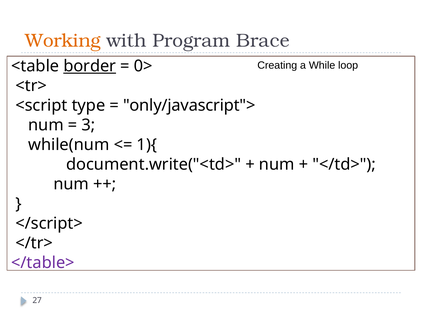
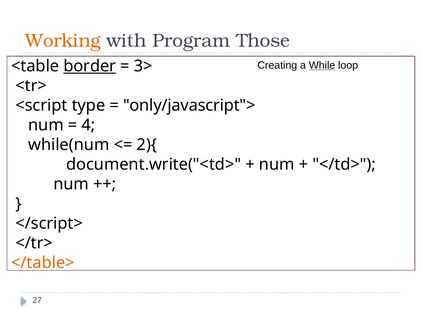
Brace: Brace -> Those (263, 41)
While underline: none -> present (322, 65)
0>: 0> -> 3> (143, 66)
3: 3 -> 4 (88, 125)
1){: 1){ -> 2){ (147, 145)
</table> colour: purple -> orange (43, 263)
